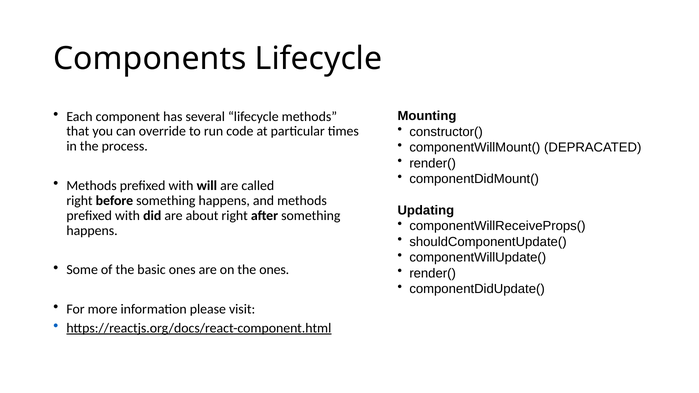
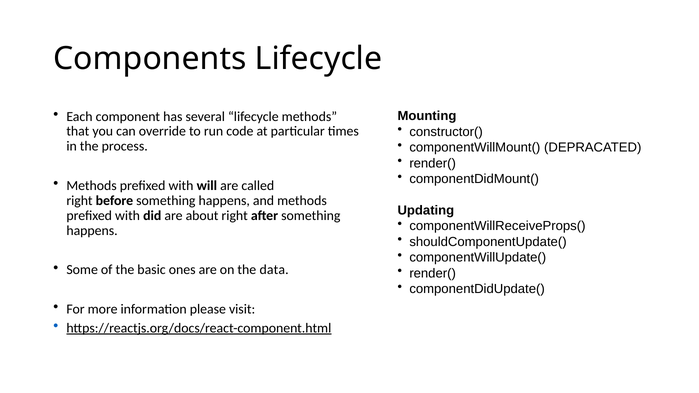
the ones: ones -> data (274, 270)
